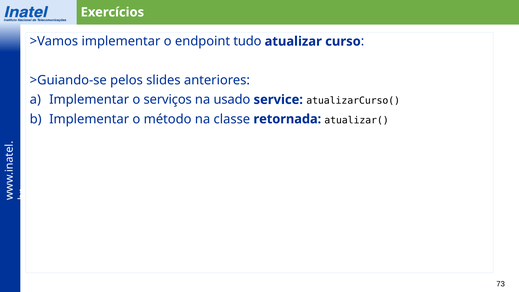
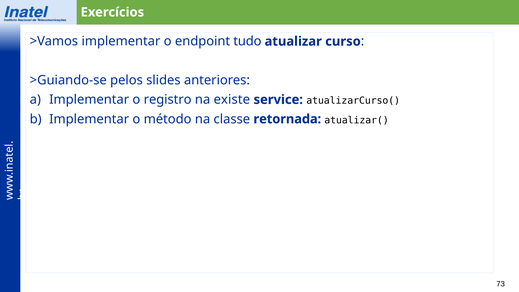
serviços: serviços -> registro (168, 100)
usado: usado -> existe (232, 100)
